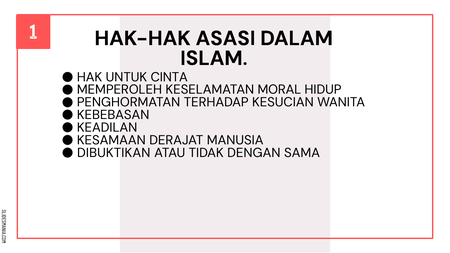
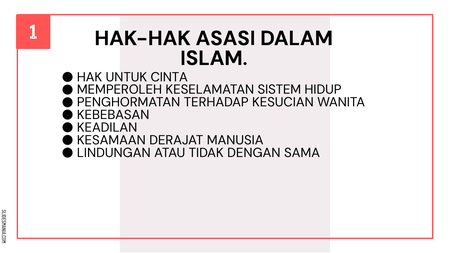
MORAL: MORAL -> SISTEM (279, 90)
DIBUKTIKAN: DIBUKTIKAN -> LINDUNGAN (114, 153)
